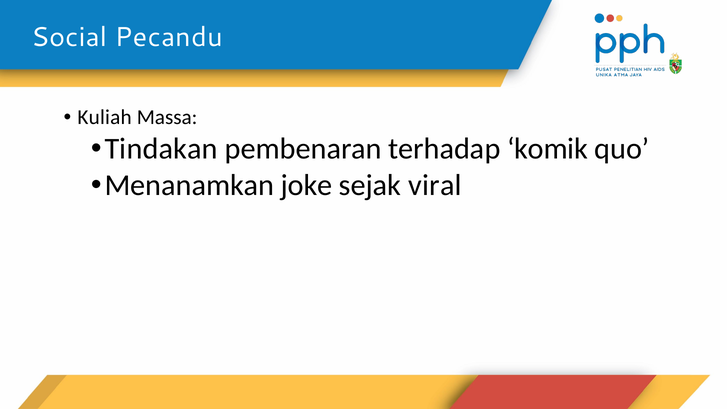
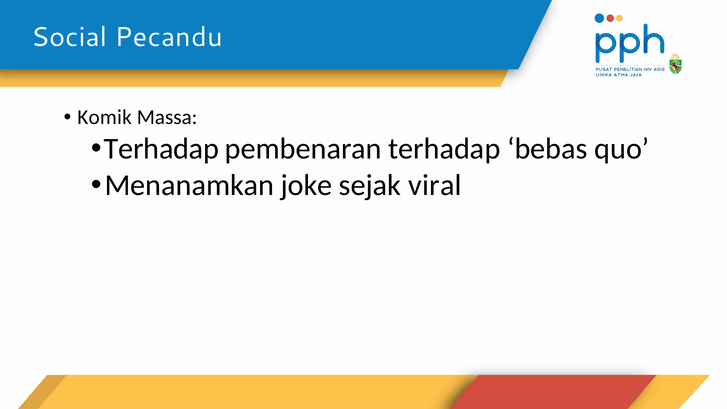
Kuliah: Kuliah -> Komik (105, 117)
Tindakan: Tindakan -> Terhadap (161, 149)
komik: komik -> bebas (547, 149)
